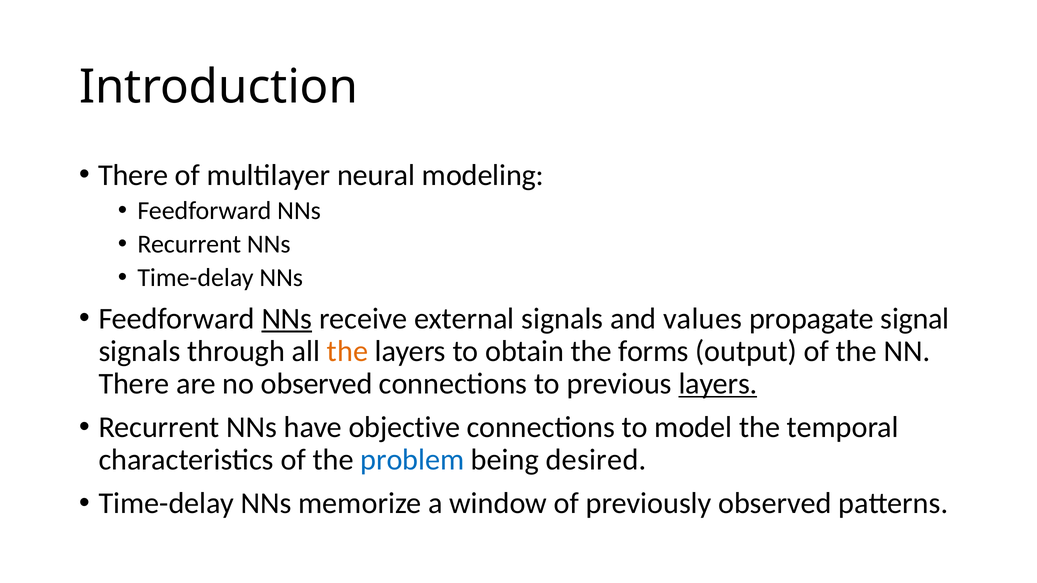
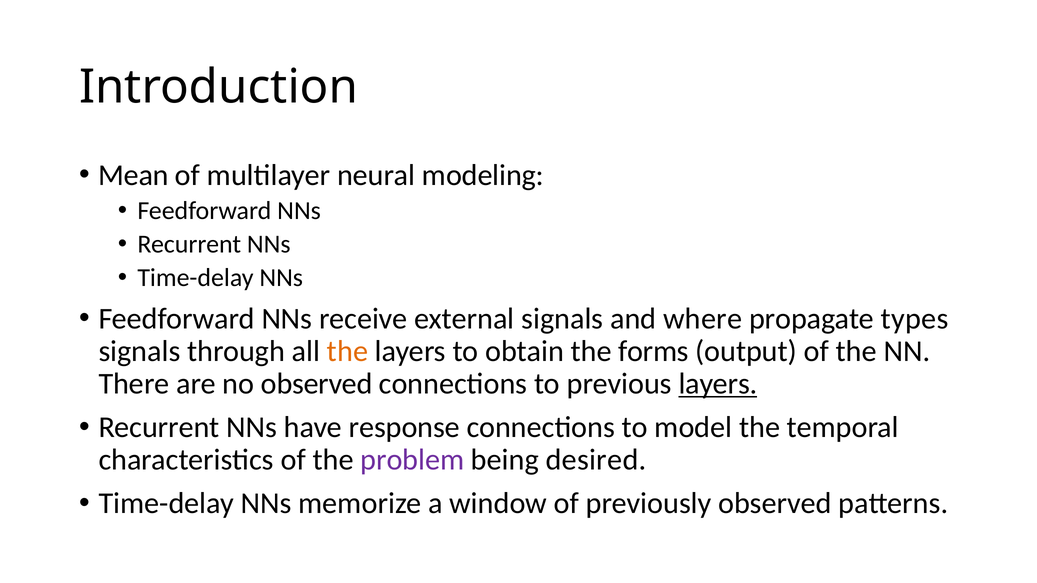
There: There -> Mean (133, 175)
NNs underline: present -> none (287, 319)
values: values -> where (703, 319)
signal: signal -> types (915, 319)
objective: objective -> response (404, 427)
problem colour: blue -> purple (412, 460)
